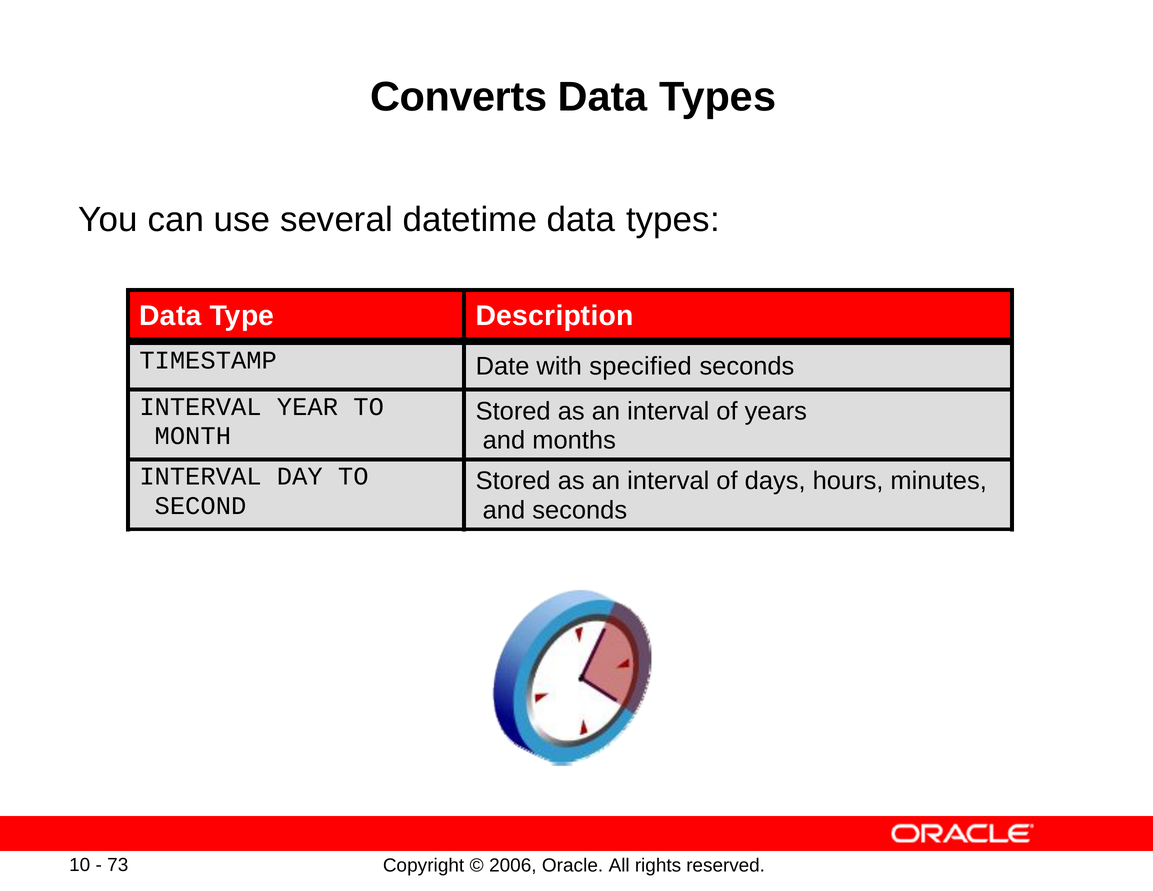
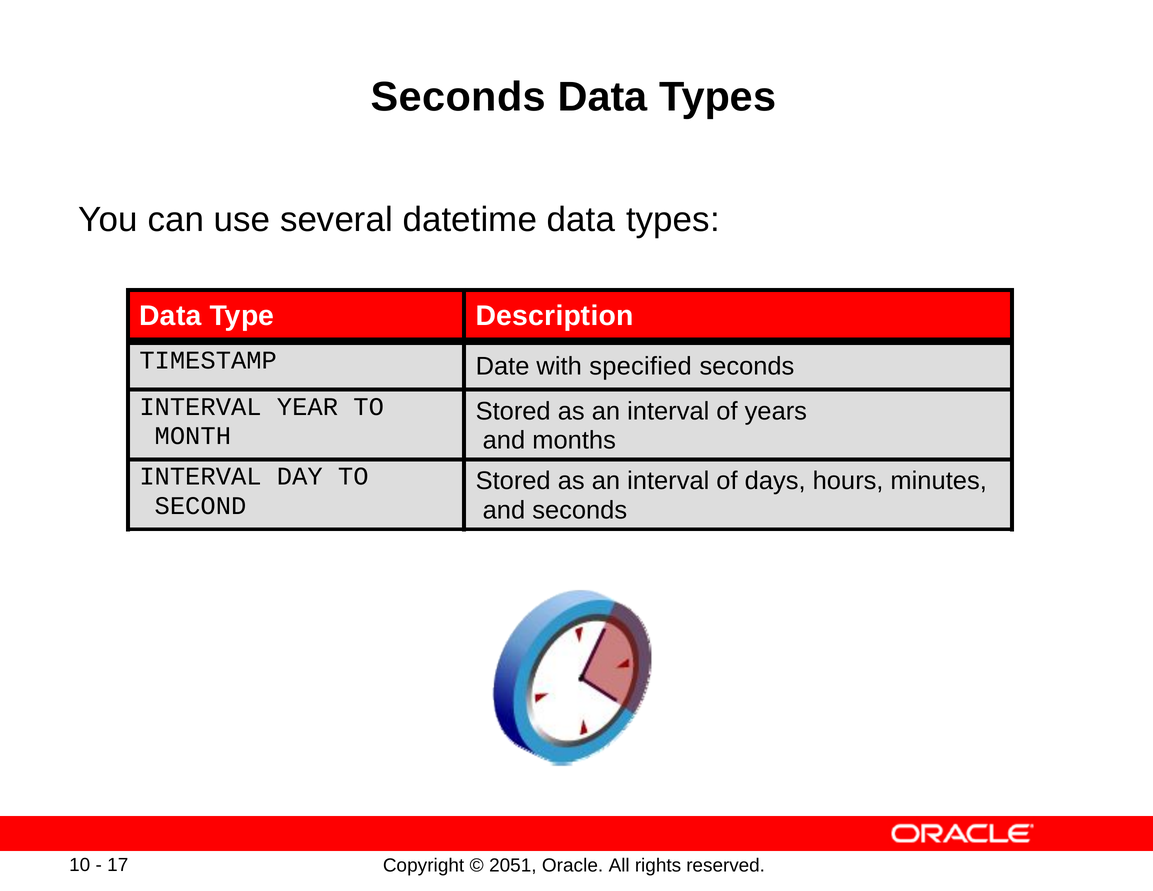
Converts: Converts -> Seconds (458, 97)
73: 73 -> 17 (118, 865)
2006: 2006 -> 2051 (513, 865)
